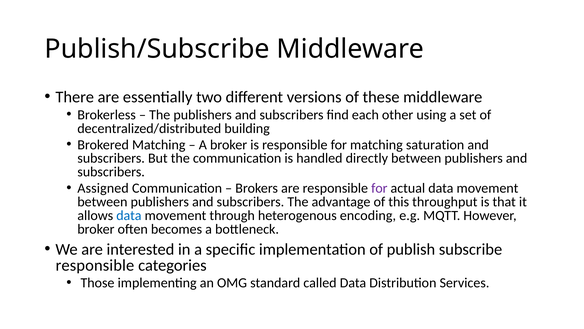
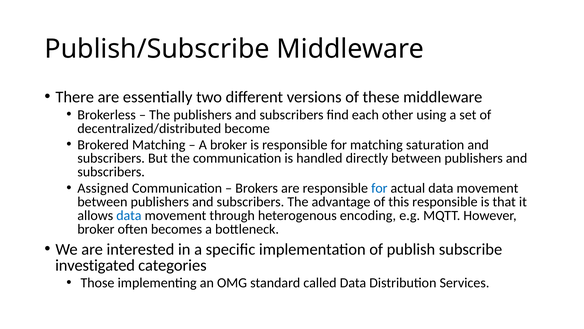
building: building -> become (247, 128)
for colour: purple -> blue (379, 188)
this throughput: throughput -> responsible (445, 202)
responsible: responsible -> investigated (95, 265)
